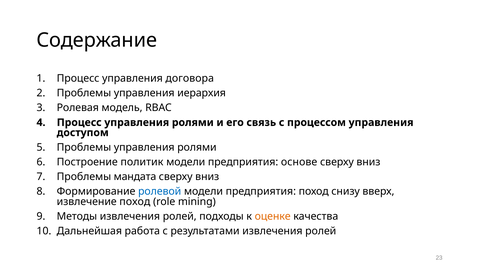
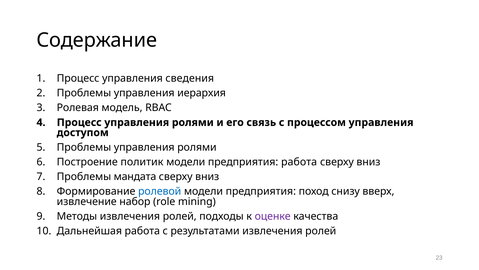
договора: договора -> сведения (190, 78)
предприятия основе: основе -> работа (299, 162)
извлечение поход: поход -> набор (135, 201)
оценке colour: orange -> purple (273, 216)
